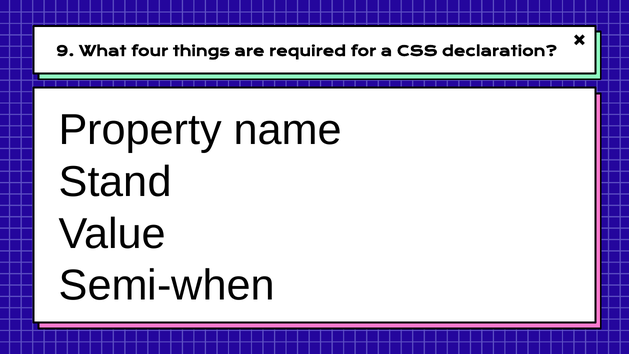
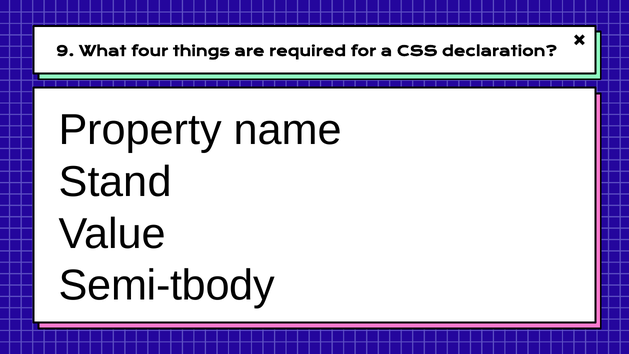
Semi-when: Semi-when -> Semi-tbody (167, 286)
